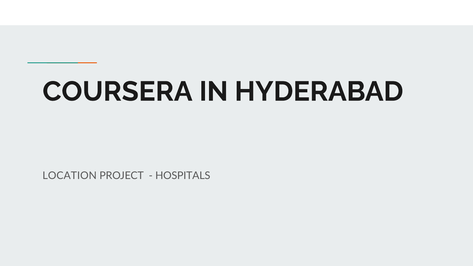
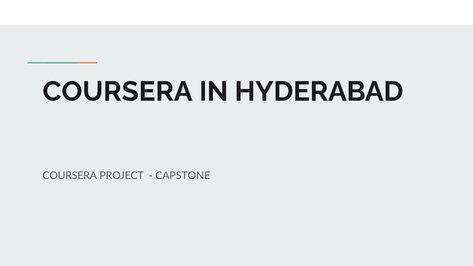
LOCATION: LOCATION -> COURSERA (70, 176)
HOSPITALS: HOSPITALS -> CAPSTONE (183, 176)
